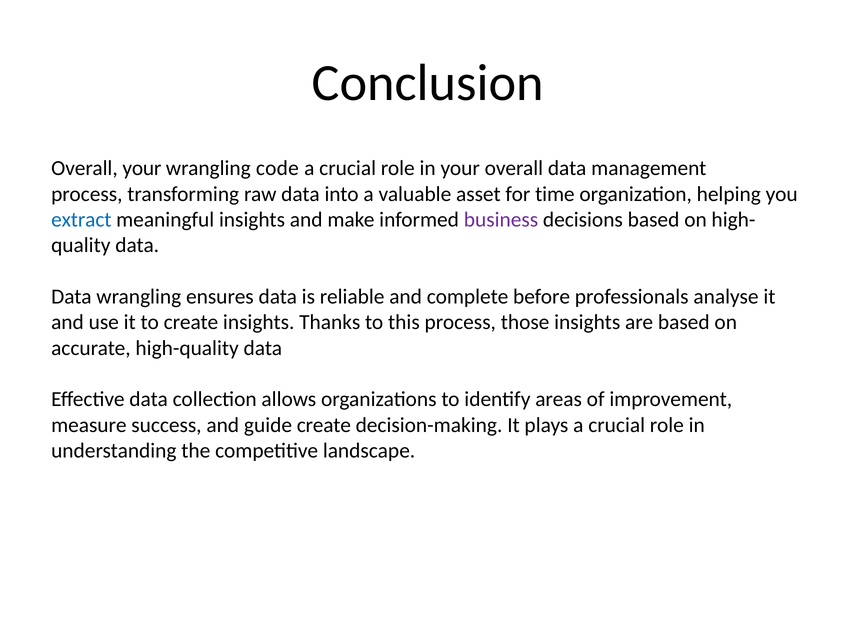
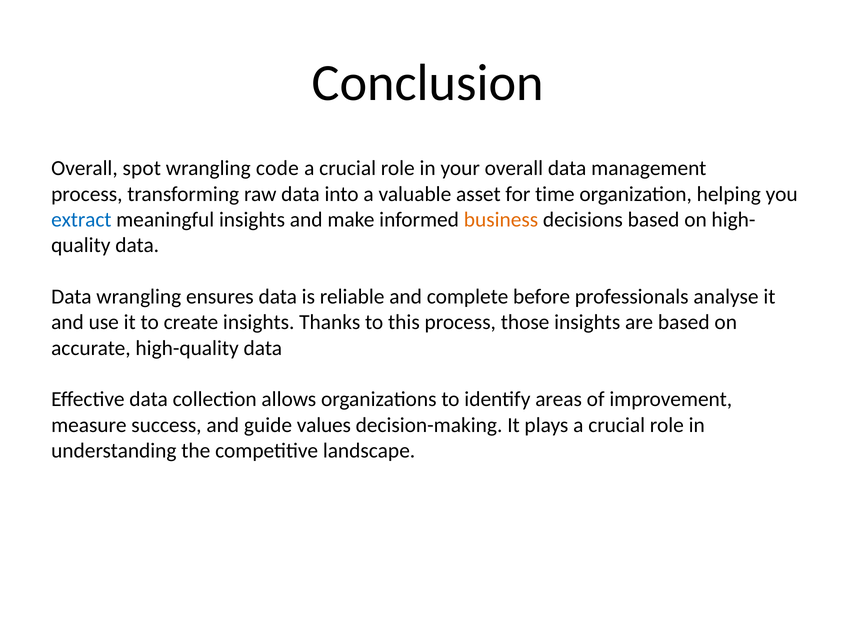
Overall your: your -> spot (142, 168)
business colour: purple -> orange (501, 220)
guide create: create -> values (324, 425)
